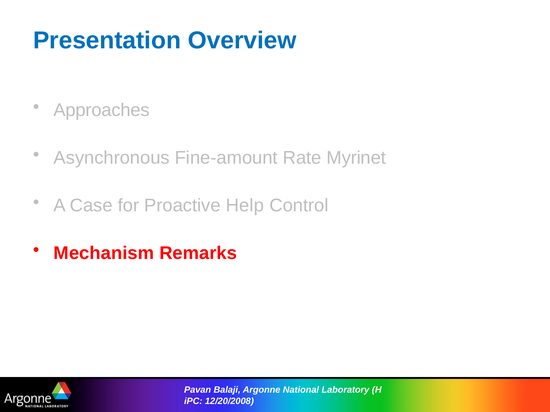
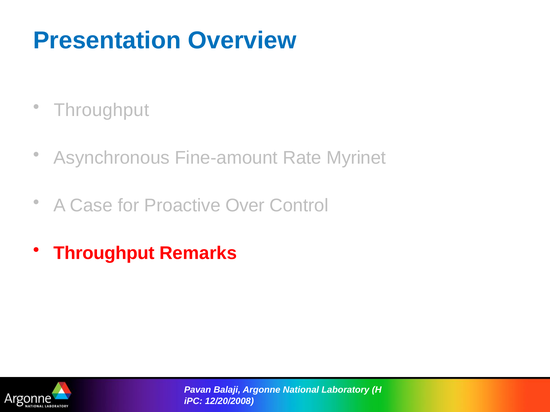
Approaches: Approaches -> Throughput (101, 110)
Help: Help -> Over (245, 206)
Mechanism: Mechanism -> Throughput (104, 253)
